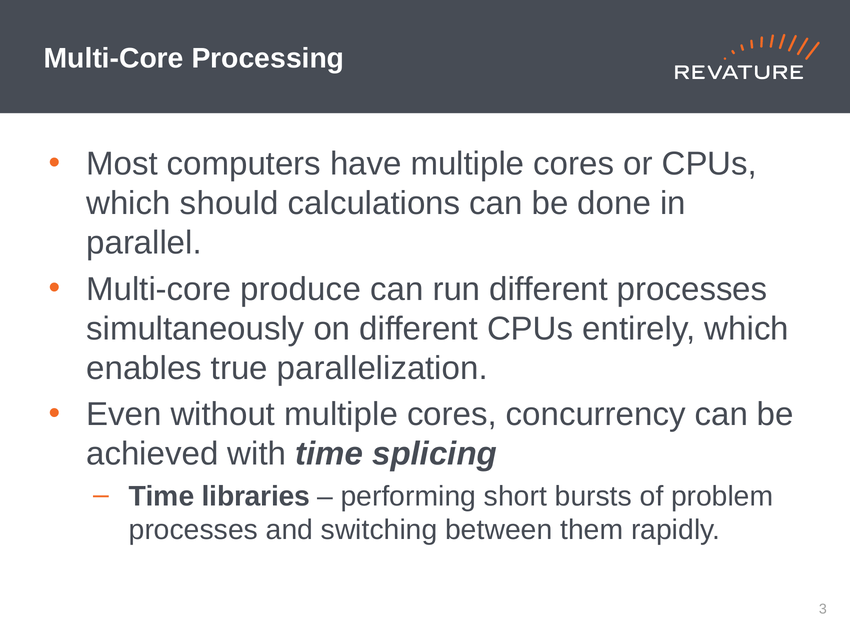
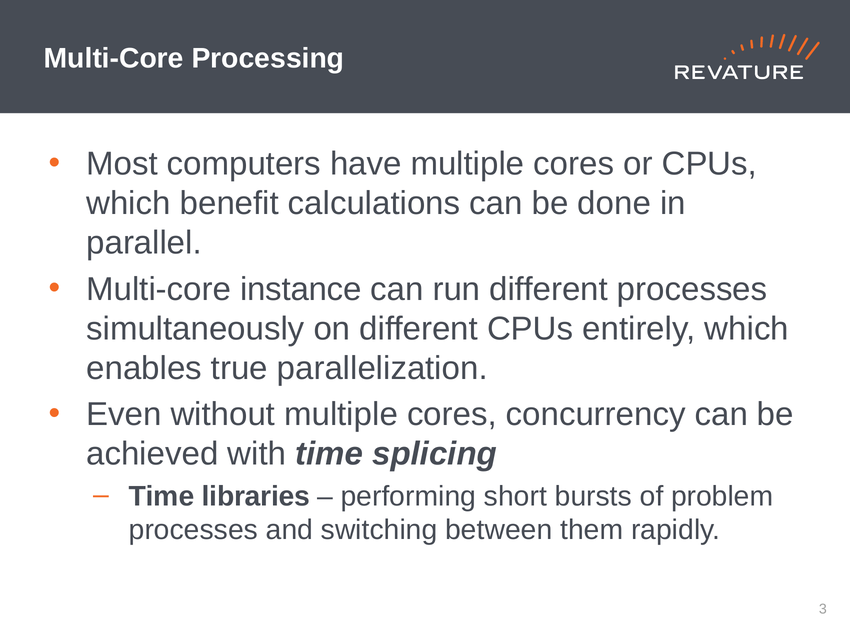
should: should -> benefit (229, 204)
produce: produce -> instance (301, 289)
